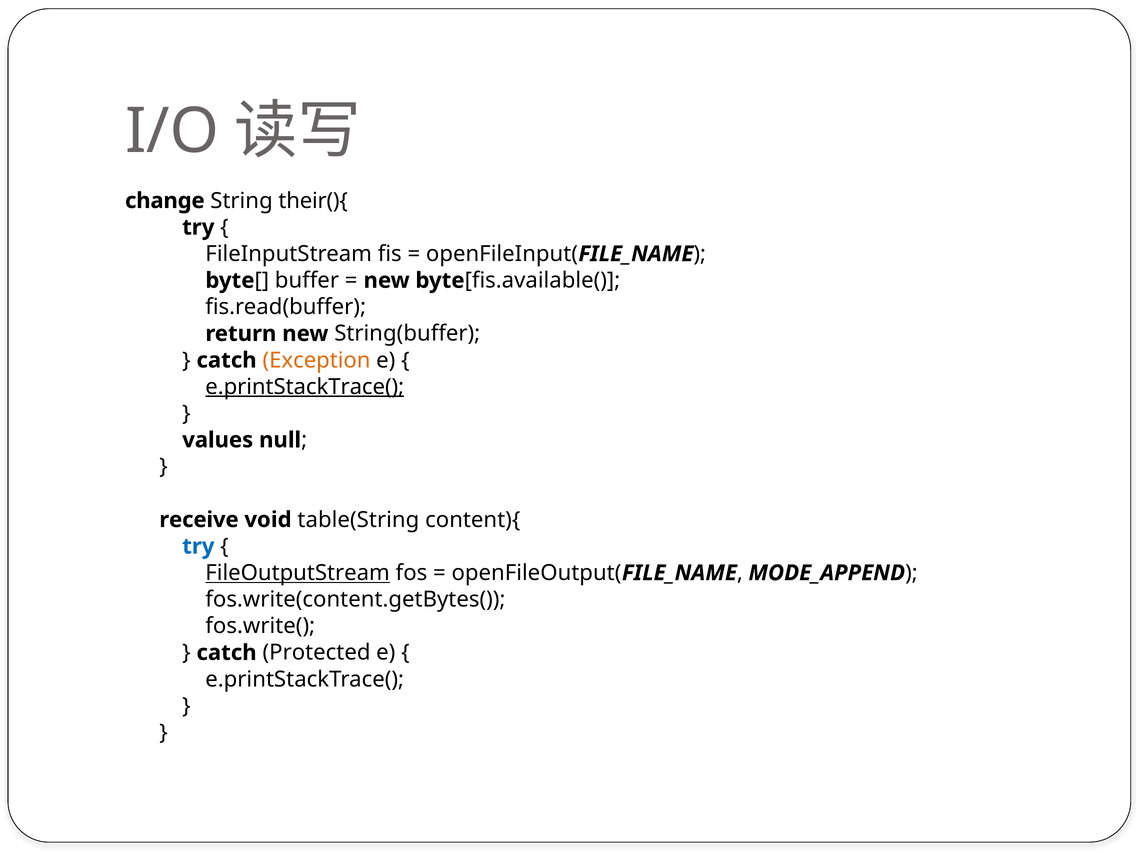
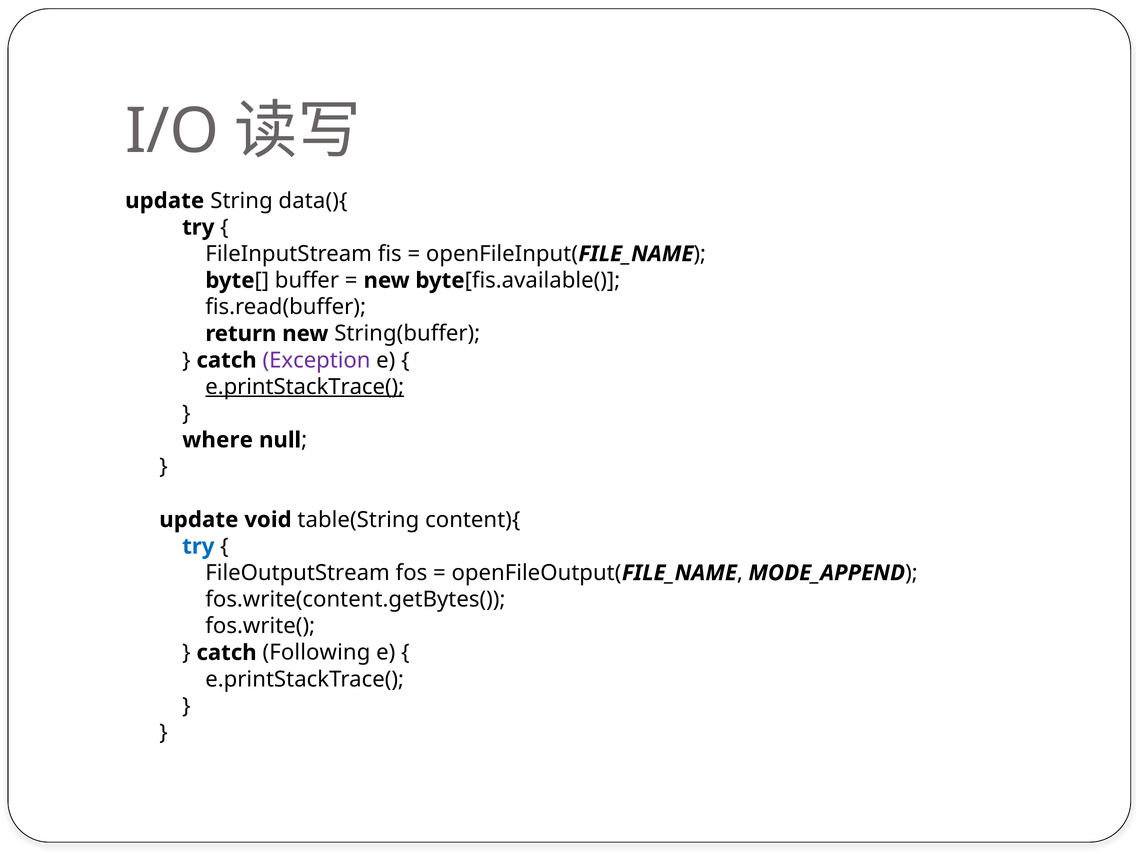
change: change -> update (165, 201)
their(){: their(){ -> data(){ (313, 201)
Exception colour: orange -> purple (317, 360)
values: values -> where (218, 440)
receive: receive -> update (199, 520)
FileOutputStream underline: present -> none (298, 573)
Protected: Protected -> Following (316, 653)
